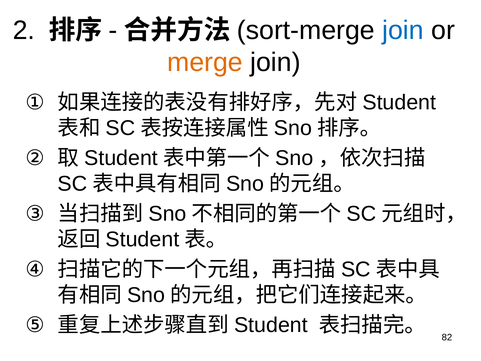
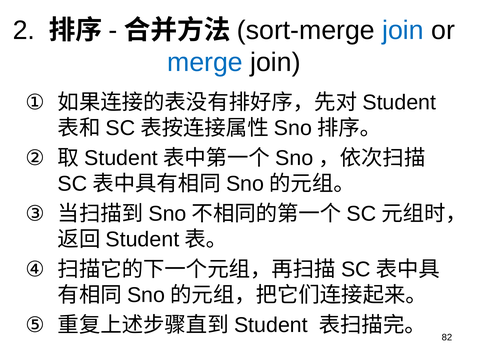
merge colour: orange -> blue (205, 62)
